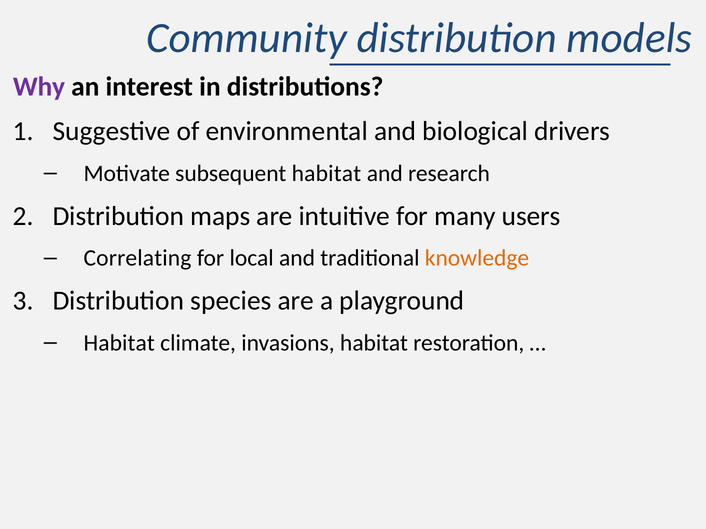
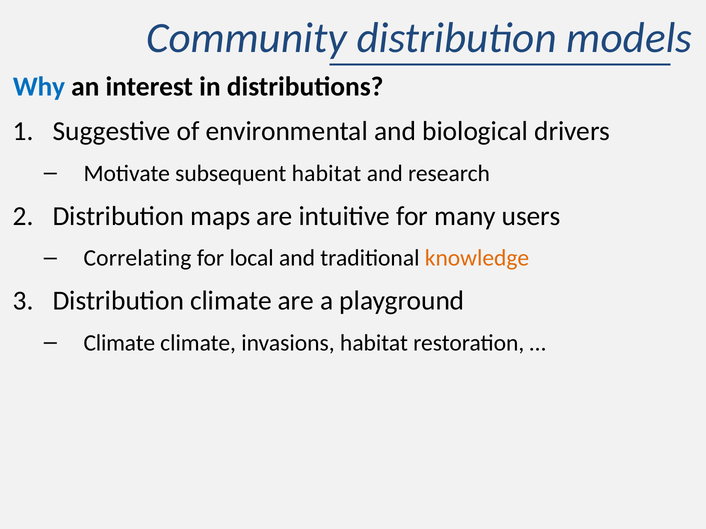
Why colour: purple -> blue (39, 87)
Distribution species: species -> climate (231, 301)
Habitat: Habitat -> Climate (119, 343)
